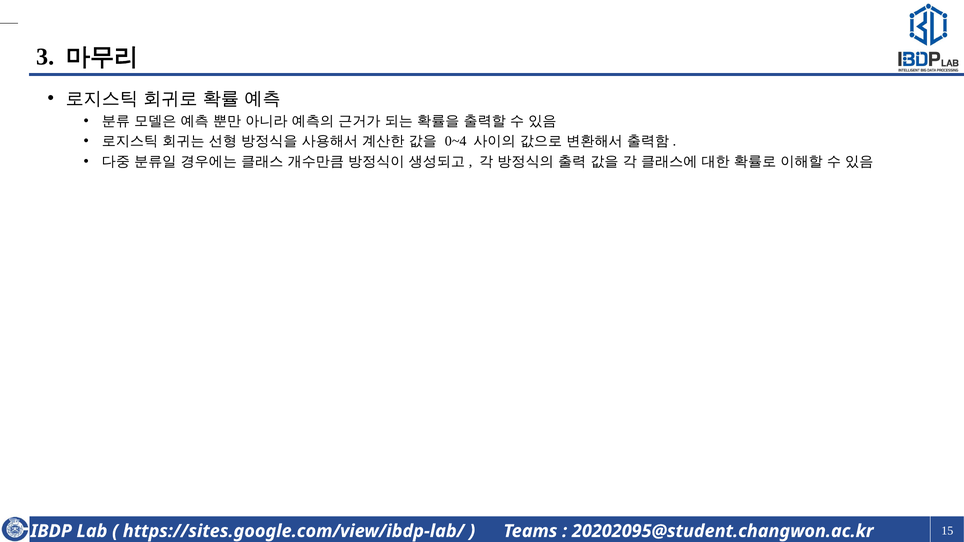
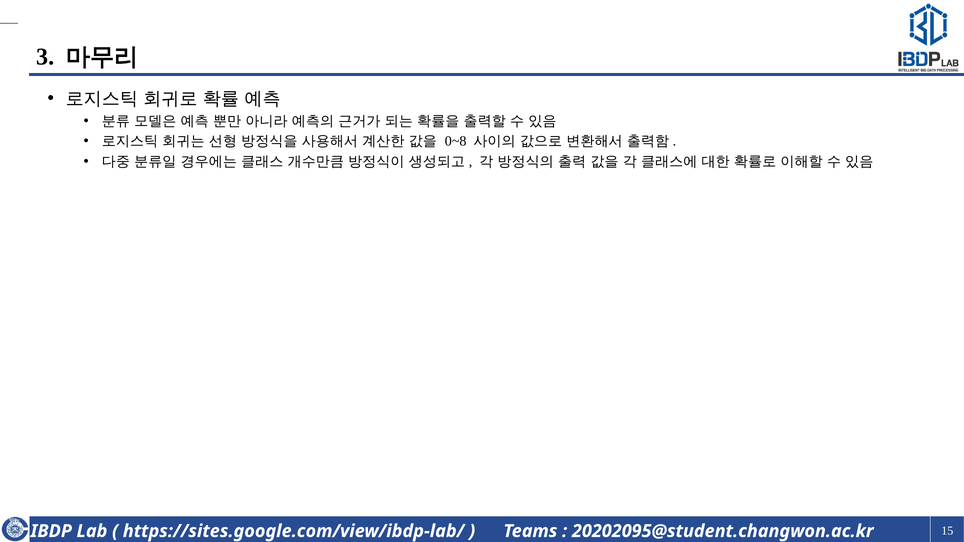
0~4: 0~4 -> 0~8 (456, 141)
